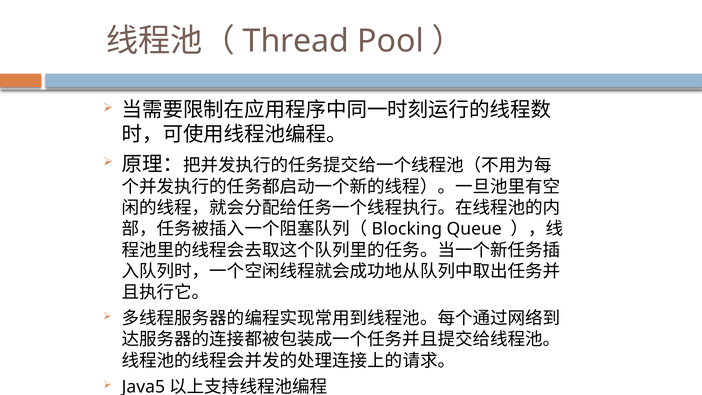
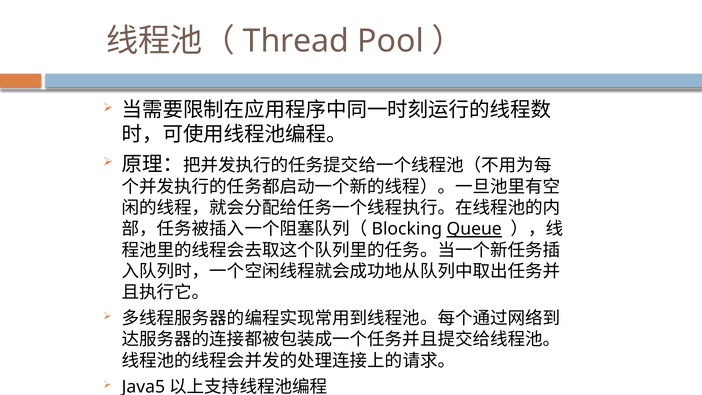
Queue underline: none -> present (474, 229)
